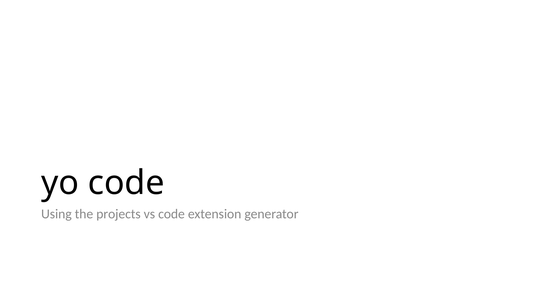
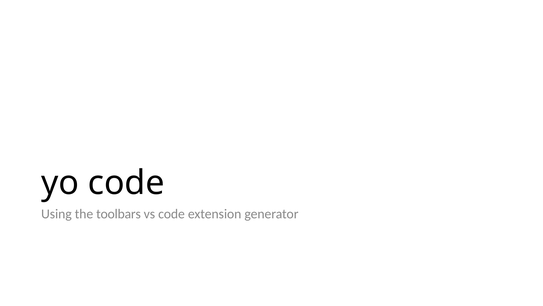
projects: projects -> toolbars (119, 214)
